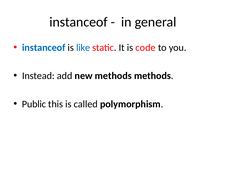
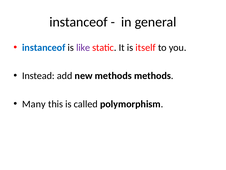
like colour: blue -> purple (83, 47)
code: code -> itself (146, 47)
Public: Public -> Many (34, 104)
